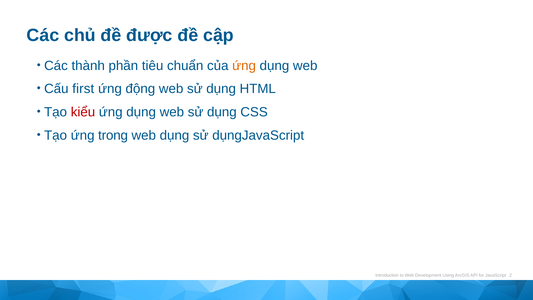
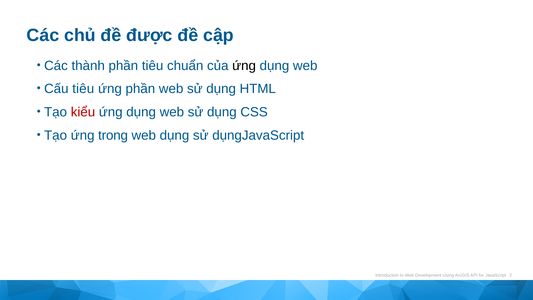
ứng colour: orange -> black (244, 66)
Cấu first: first -> tiêu (83, 89)
ứng động: động -> phần (140, 89)
